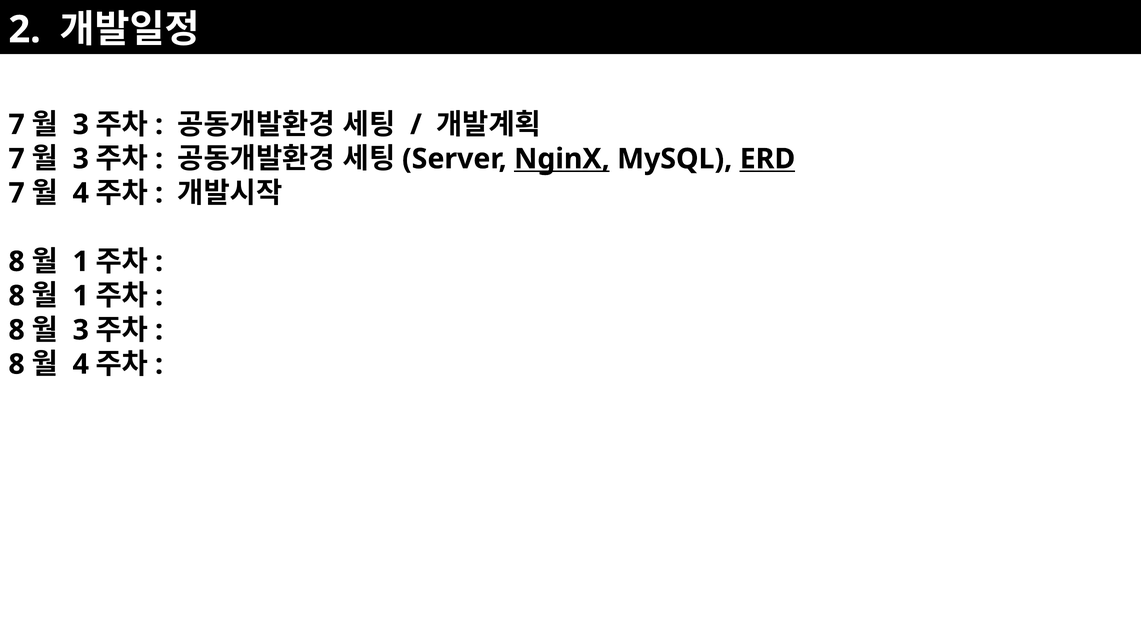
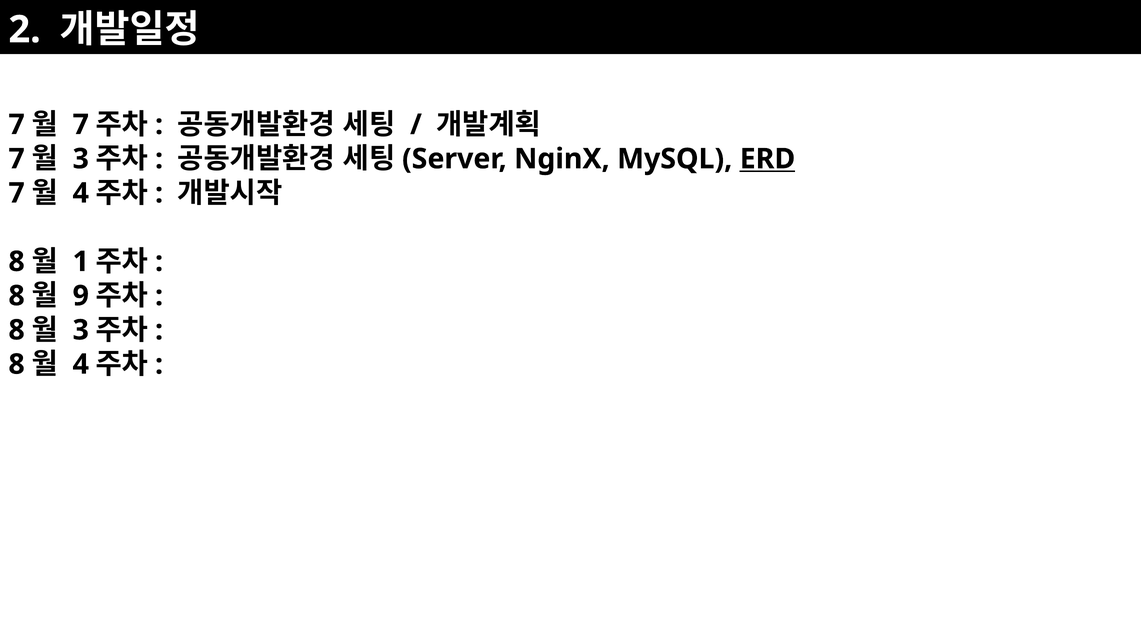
3: 3 -> 7 (81, 125)
NginX underline: present -> none (562, 159)
1: 1 -> 9 (81, 296)
